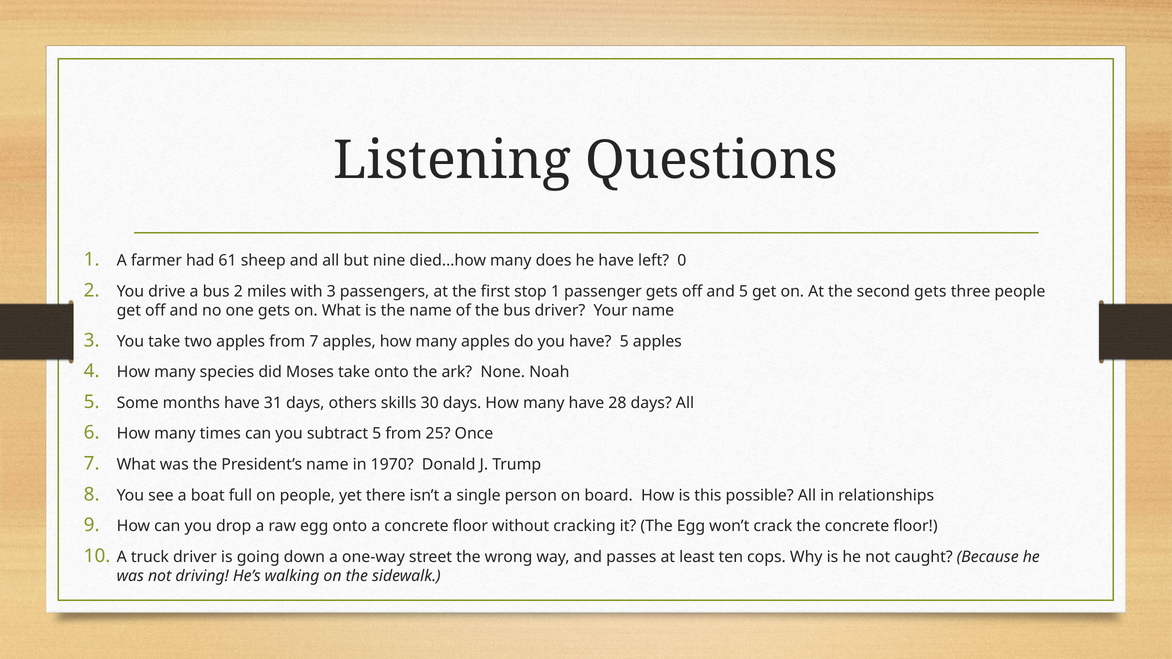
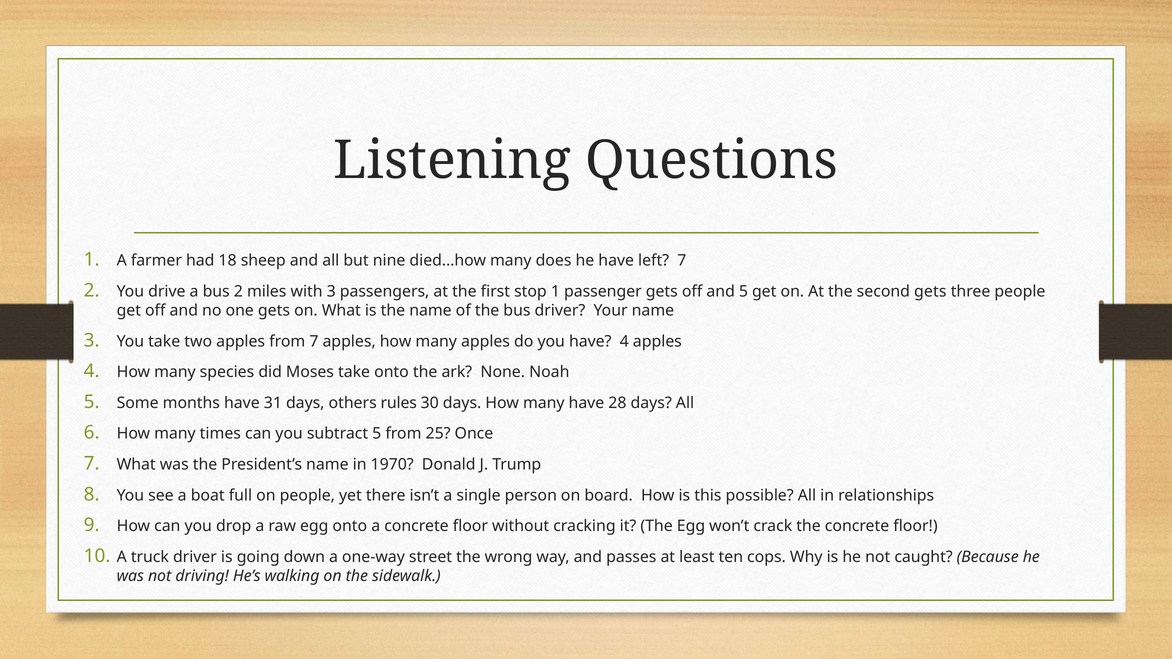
61: 61 -> 18 (228, 261)
left 0: 0 -> 7 (682, 261)
have 5: 5 -> 4 (624, 342)
skills: skills -> rules (399, 403)
